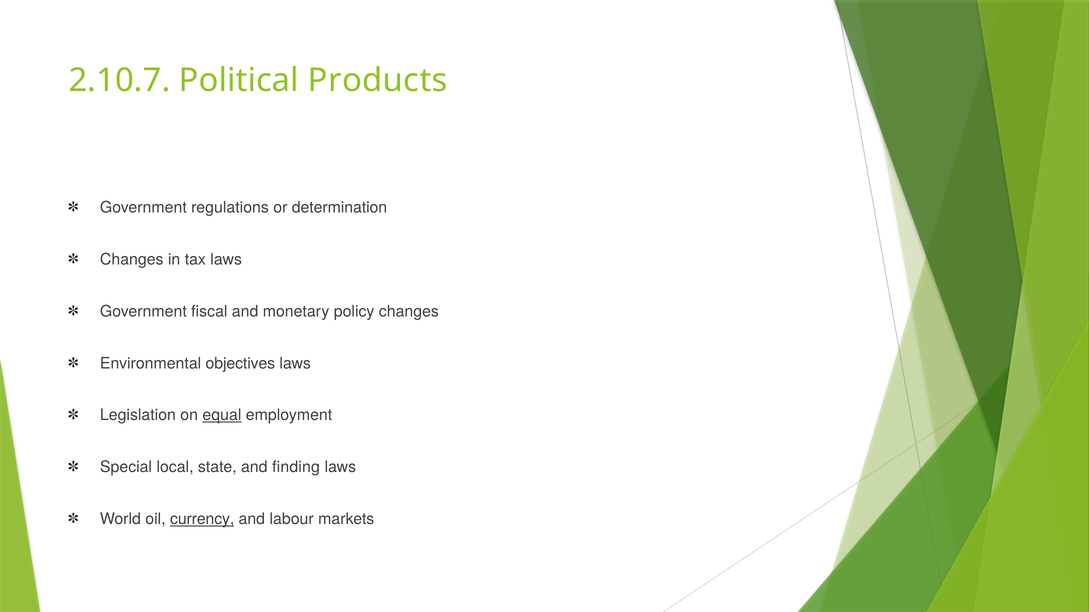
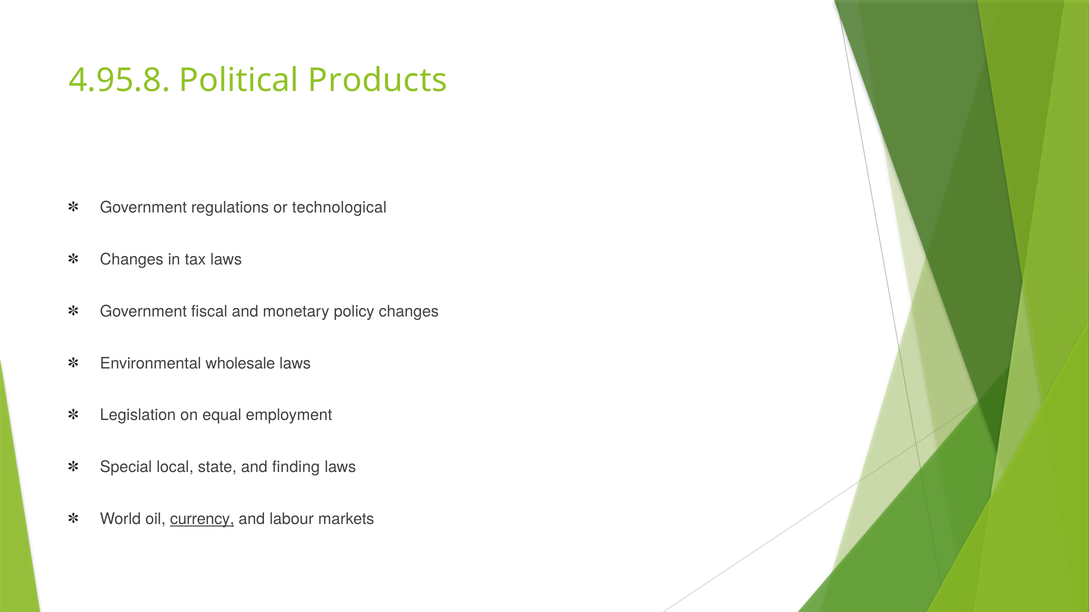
2.10.7: 2.10.7 -> 4.95.8 (120, 81)
determination: determination -> technological (339, 208)
objectives: objectives -> wholesale (240, 364)
equal underline: present -> none (222, 416)
